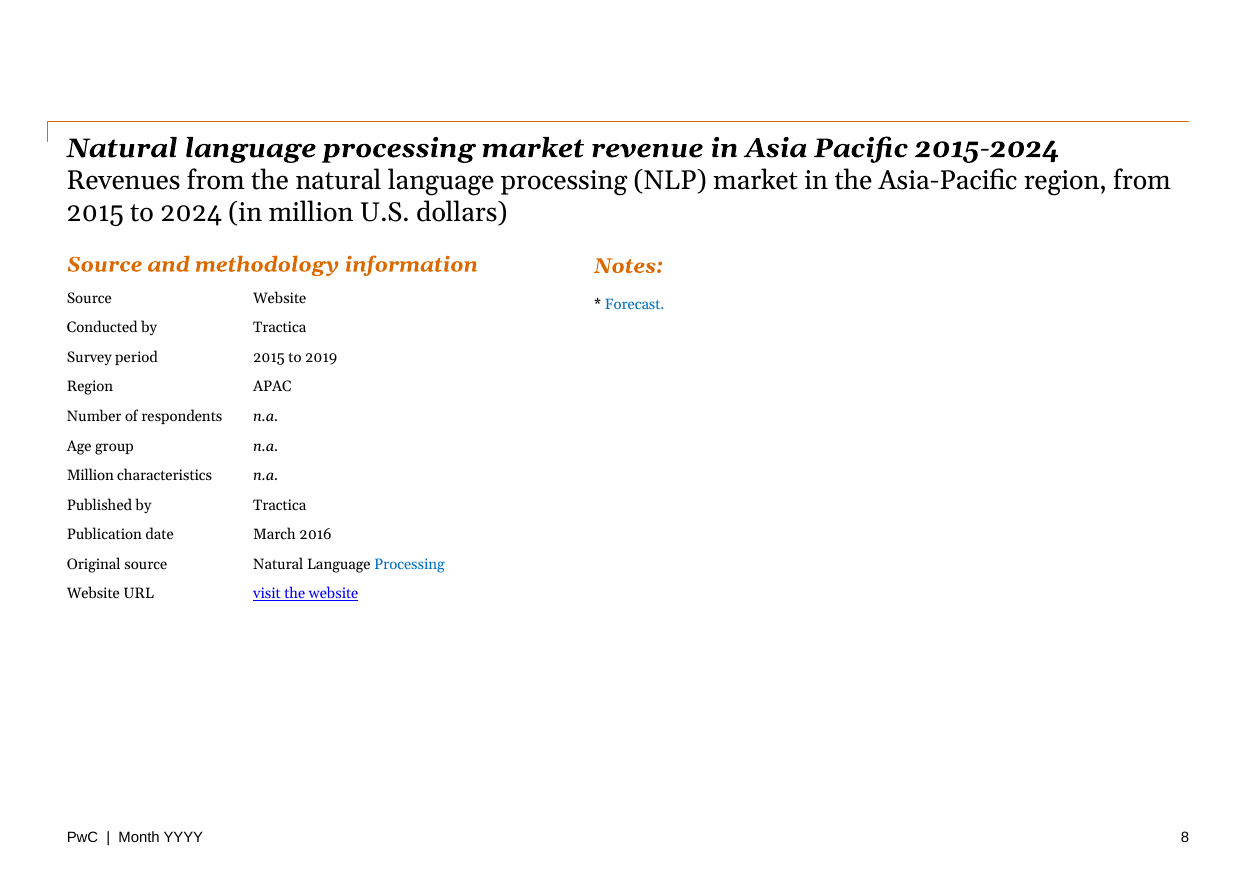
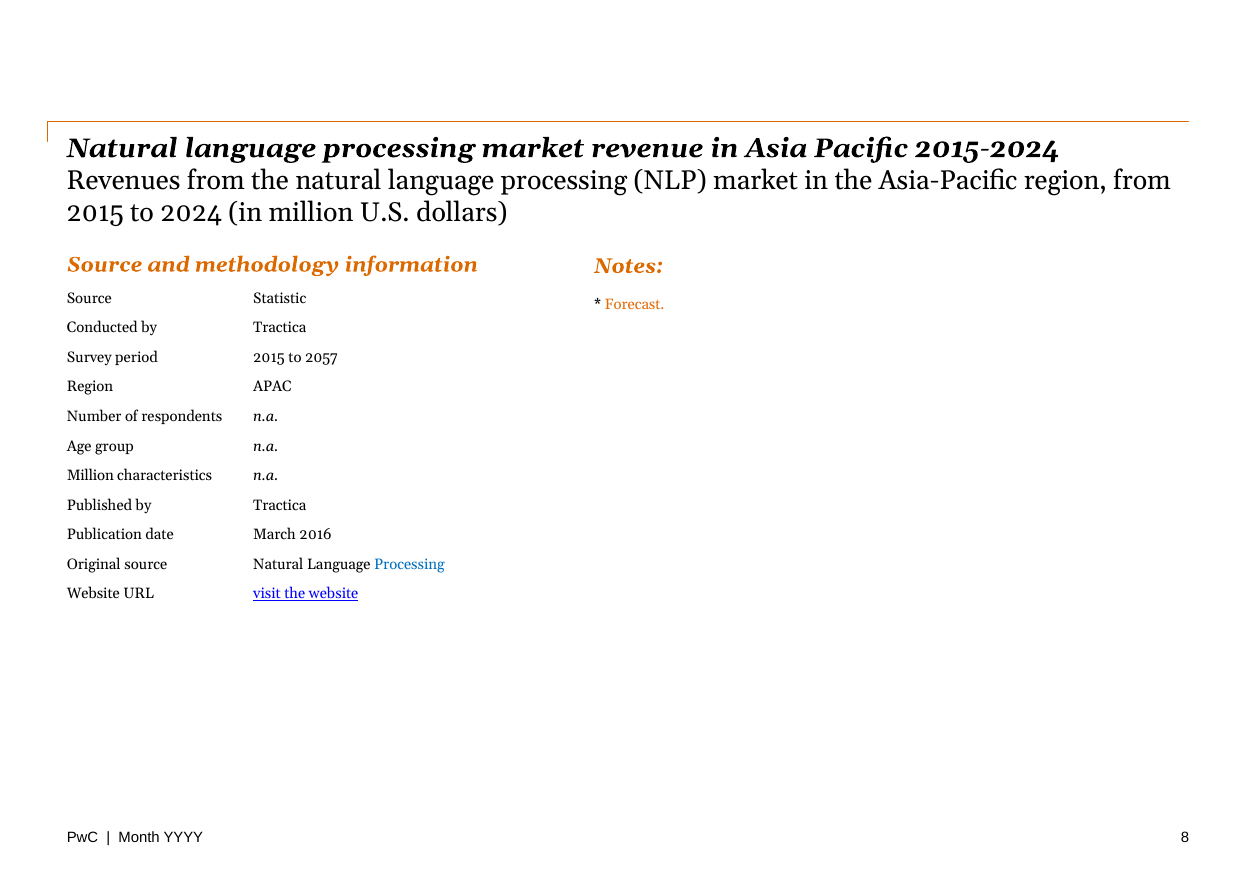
Source Website: Website -> Statistic (280, 298)
Forecast colour: blue -> orange (635, 305)
2019: 2019 -> 2057 (321, 358)
